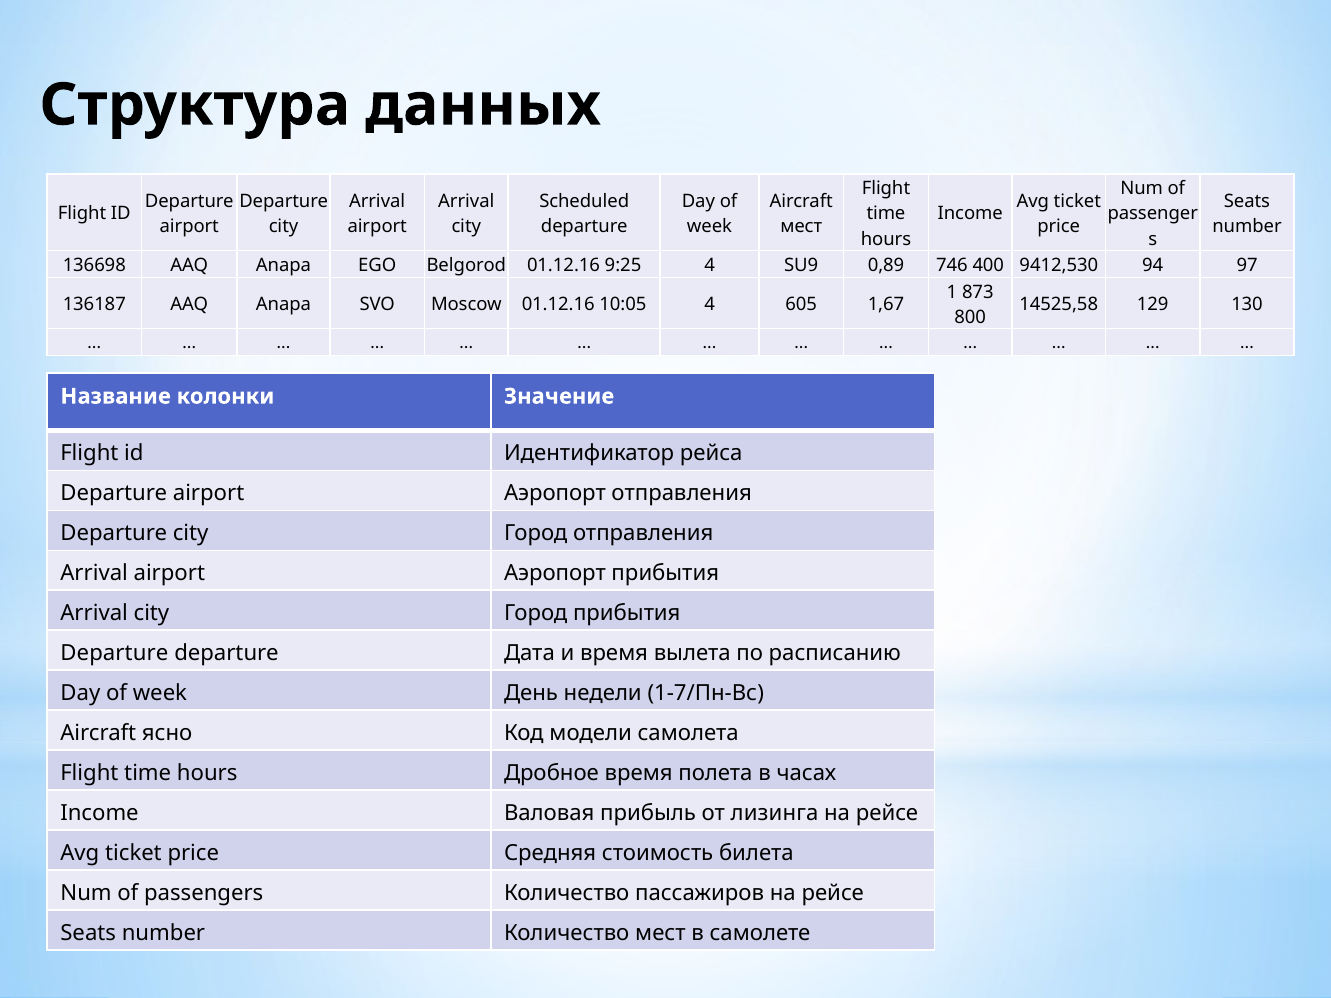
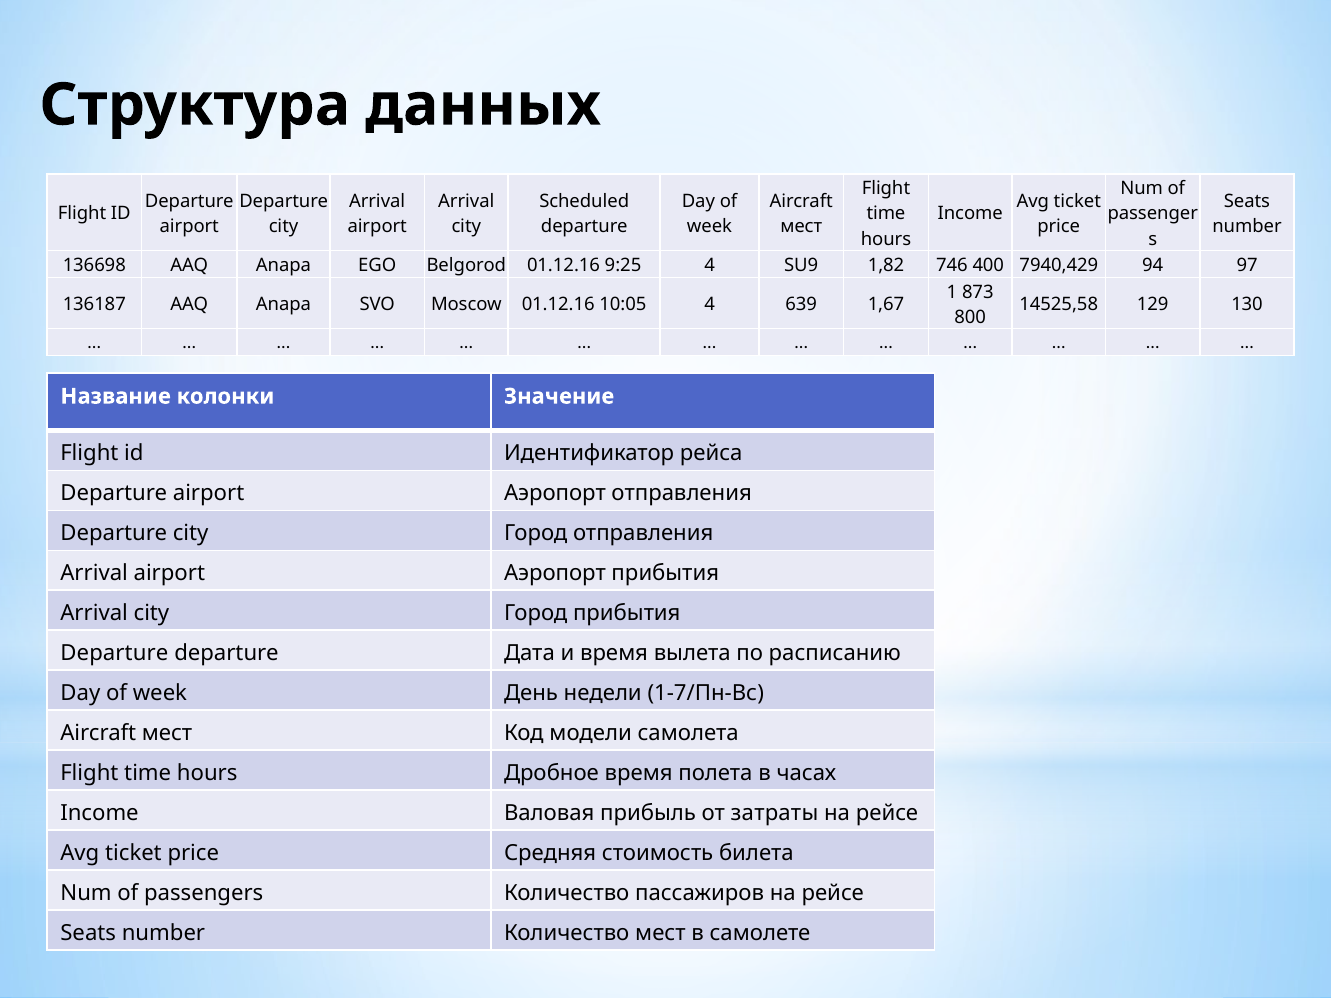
0,89: 0,89 -> 1,82 (886, 266)
9412,530: 9412,530 -> 7940,429 (1059, 266)
605: 605 -> 639 (801, 305)
ясно: ясно -> мест (167, 733)
лизинга: лизинга -> затраты (775, 813)
